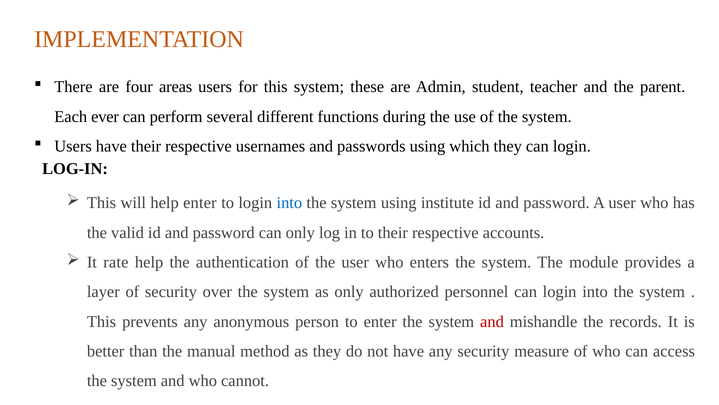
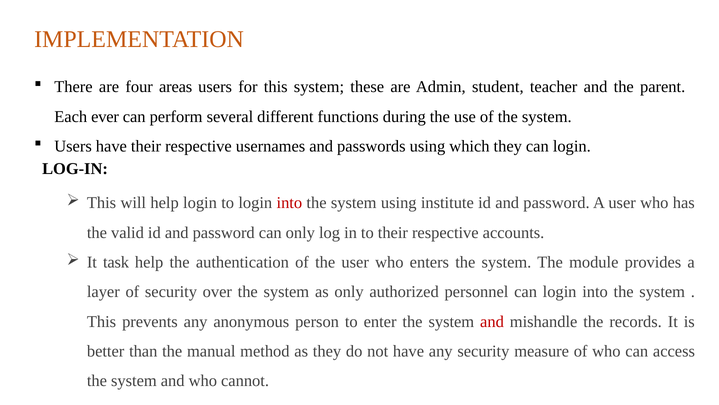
help enter: enter -> login (200, 203)
into colour: blue -> red (289, 203)
rate: rate -> task (116, 262)
